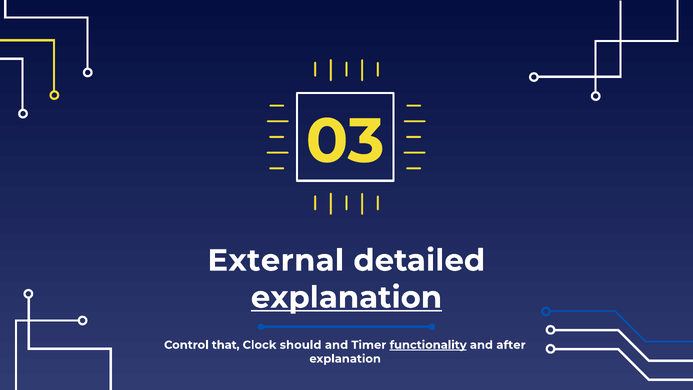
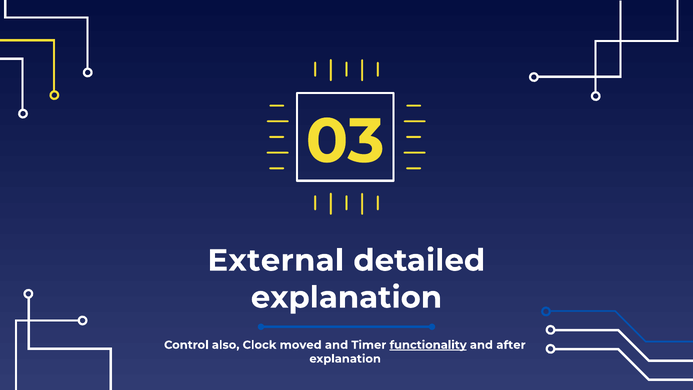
explanation underline: present -> none (346, 297)
that: that -> also (226, 345)
should: should -> moved (301, 345)
